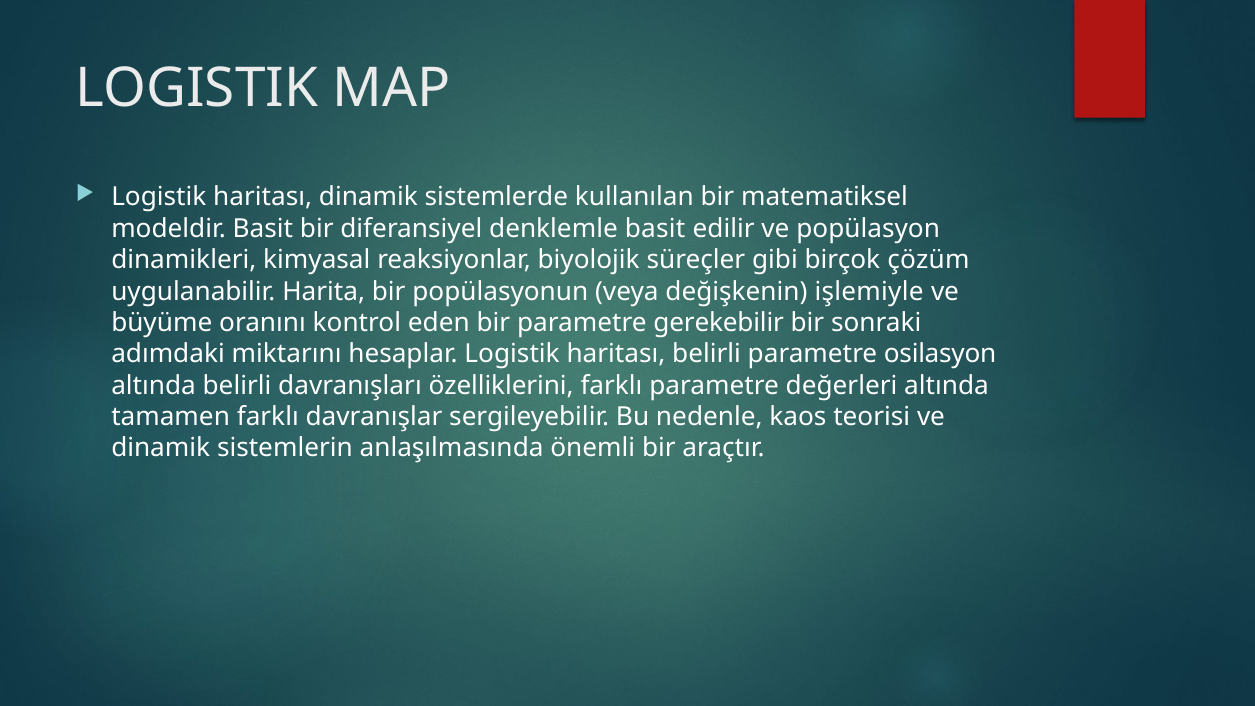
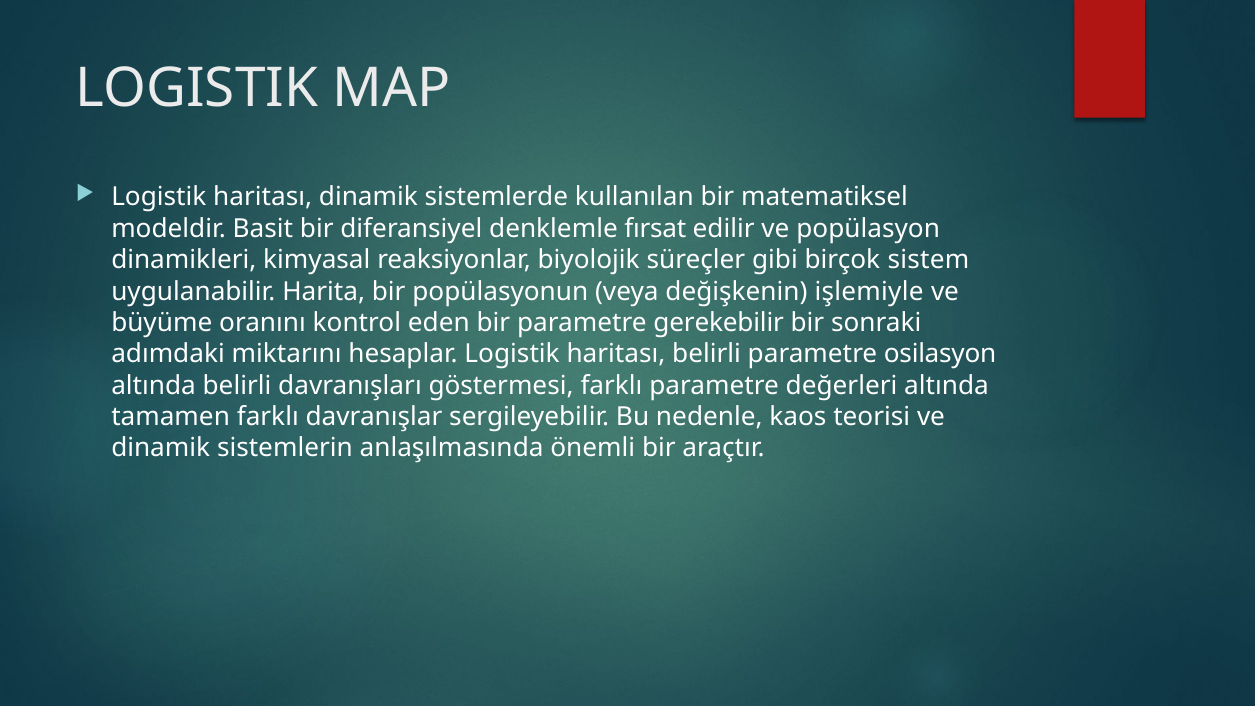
denklemle basit: basit -> fırsat (655, 229)
çözüm: çözüm -> sistem (928, 260)
özelliklerini: özelliklerini -> göstermesi (501, 386)
